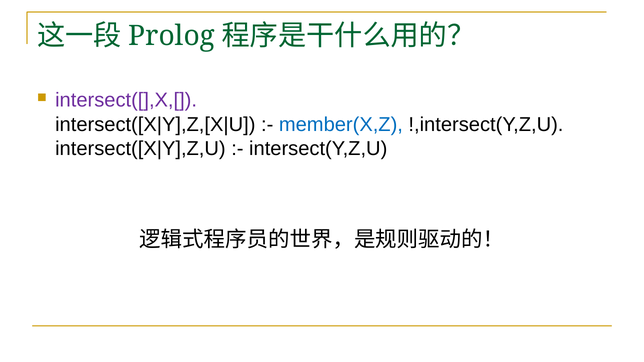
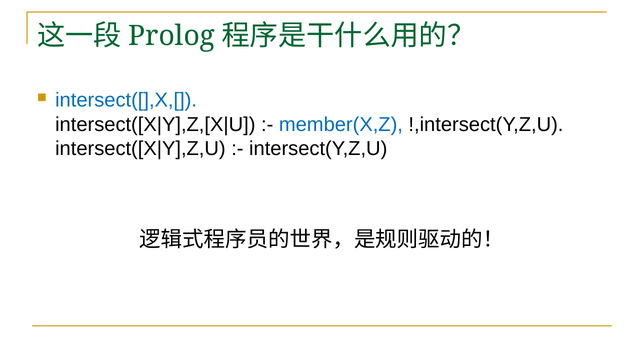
intersect([],X,[ colour: purple -> blue (126, 100)
